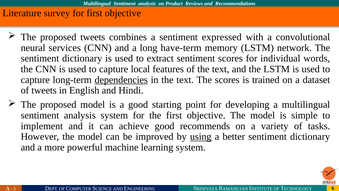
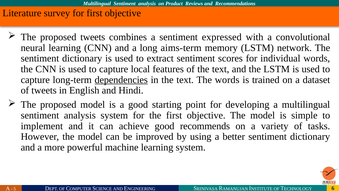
neural services: services -> learning (65, 48)
have-term: have-term -> aims-term (181, 48)
The scores: scores -> words (227, 80)
using underline: present -> none (201, 137)
